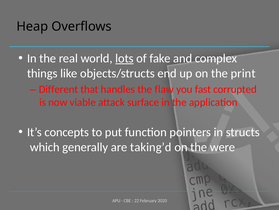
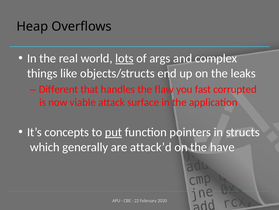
fake: fake -> args (160, 58)
print: print -> leaks (243, 73)
put underline: none -> present (114, 132)
taking’d: taking’d -> attack’d (151, 147)
were: were -> have (222, 147)
